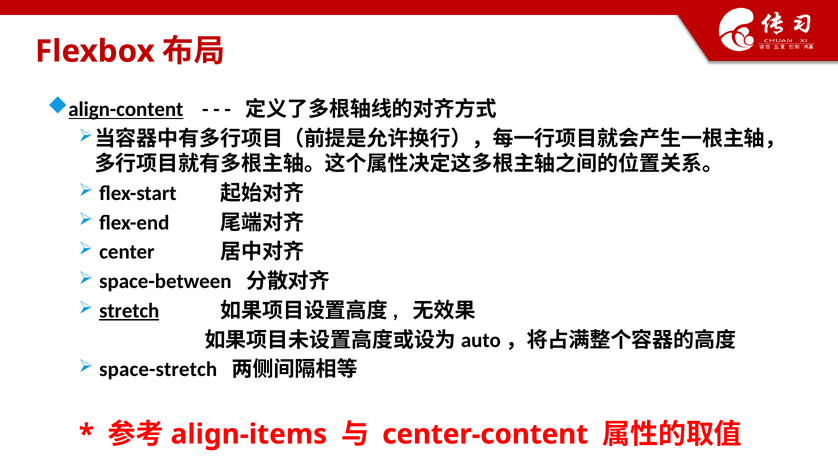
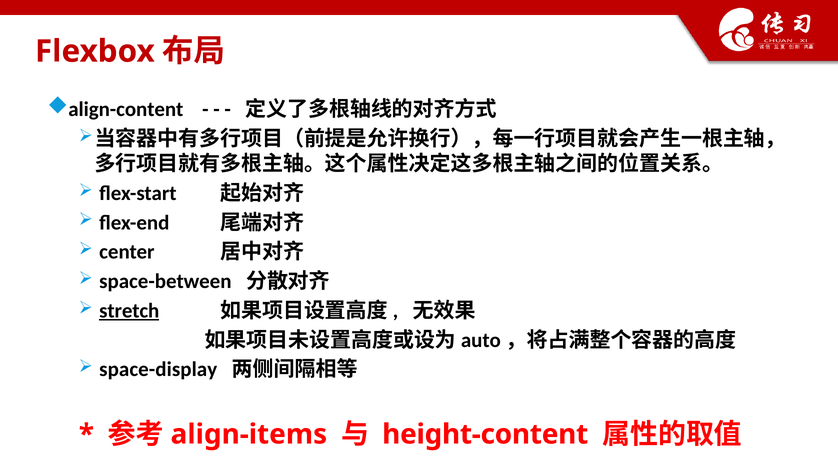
align-content underline: present -> none (126, 109)
space-stretch: space-stretch -> space-display (158, 369)
center-content: center-content -> height-content (485, 434)
